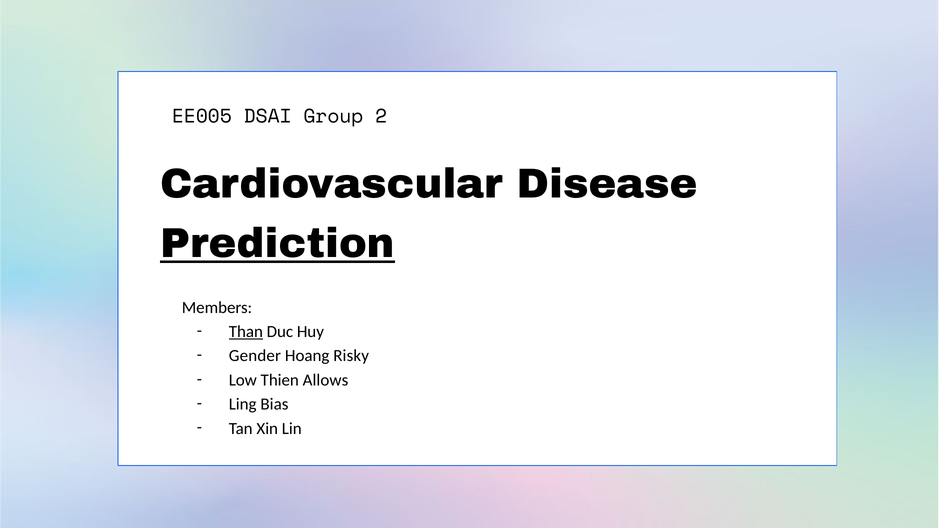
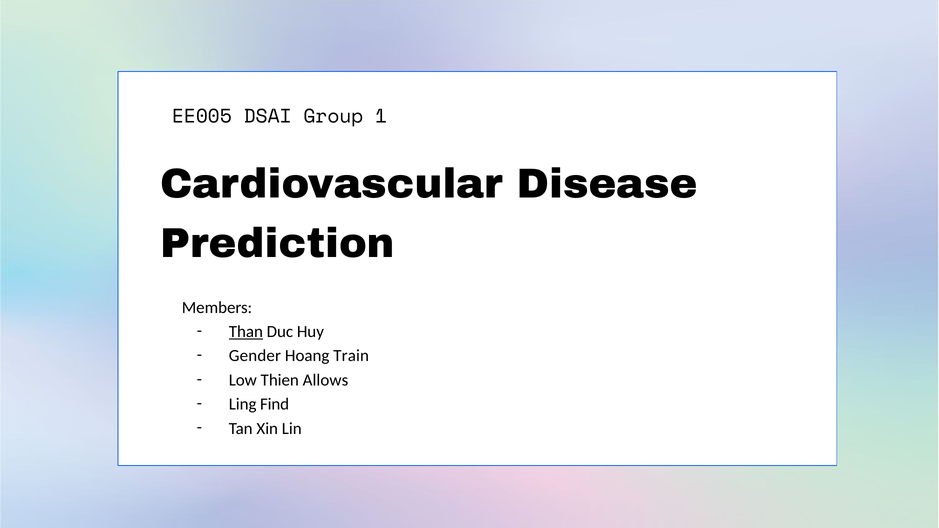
2: 2 -> 1 (381, 116)
Prediction underline: present -> none (277, 244)
Risky: Risky -> Train (351, 356)
Bias: Bias -> Find (275, 404)
